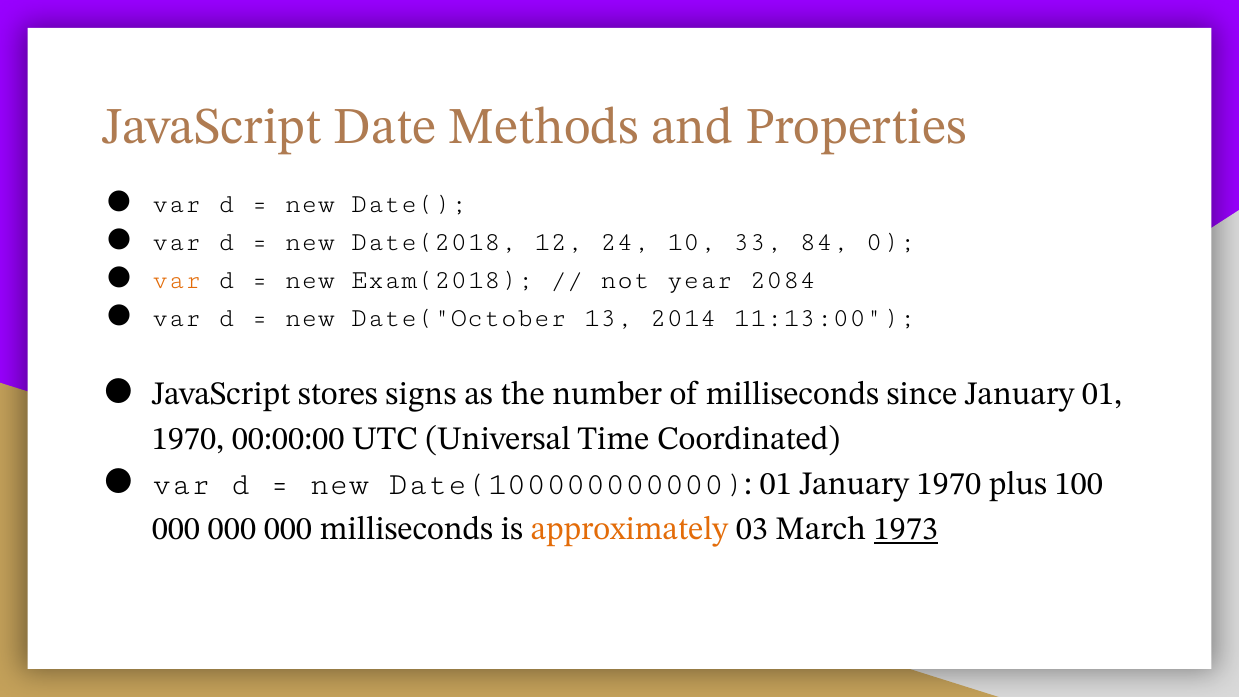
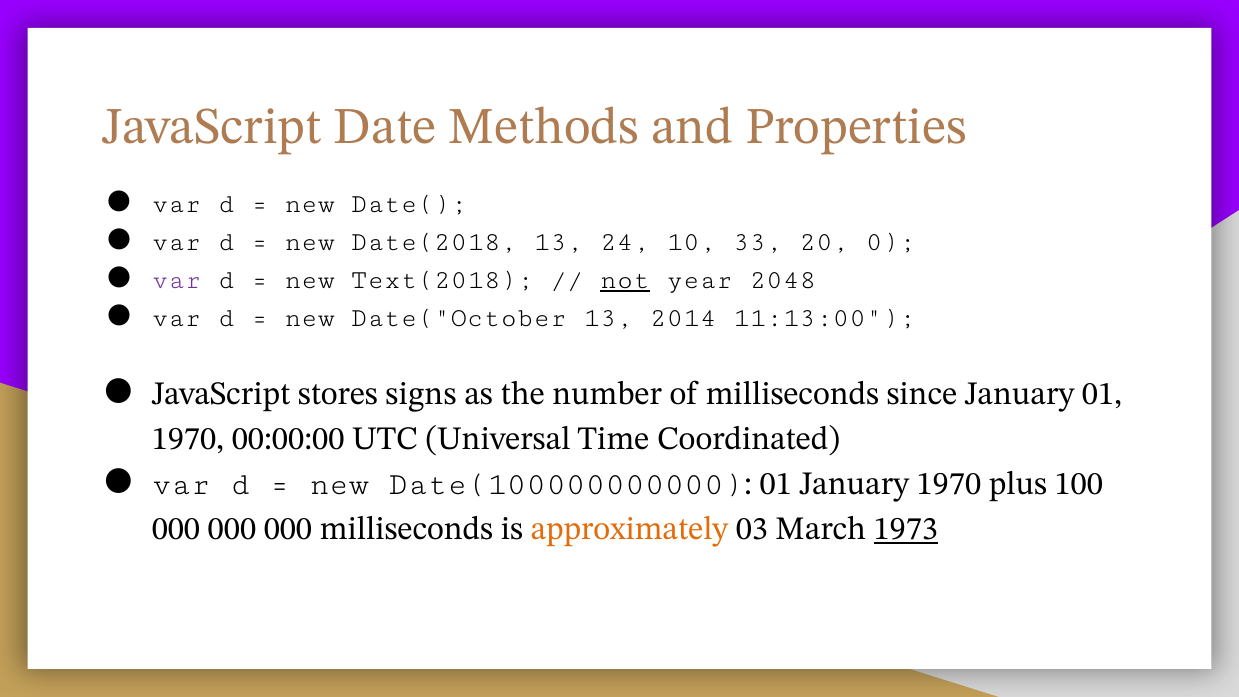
Date(2018 12: 12 -> 13 (559, 241)
84: 84 -> 20 (824, 241)
var colour: orange -> purple (177, 279)
Exam(2018: Exam(2018 -> Text(2018 (442, 279)
not underline: none -> present (625, 279)
2084: 2084 -> 2048 (783, 279)
